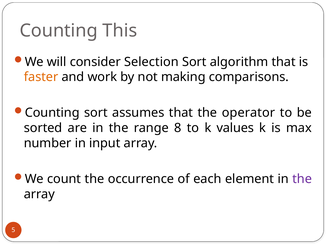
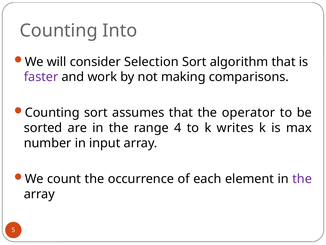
This: This -> Into (120, 31)
faster colour: orange -> purple (41, 77)
8: 8 -> 4 (178, 128)
values: values -> writes (235, 128)
